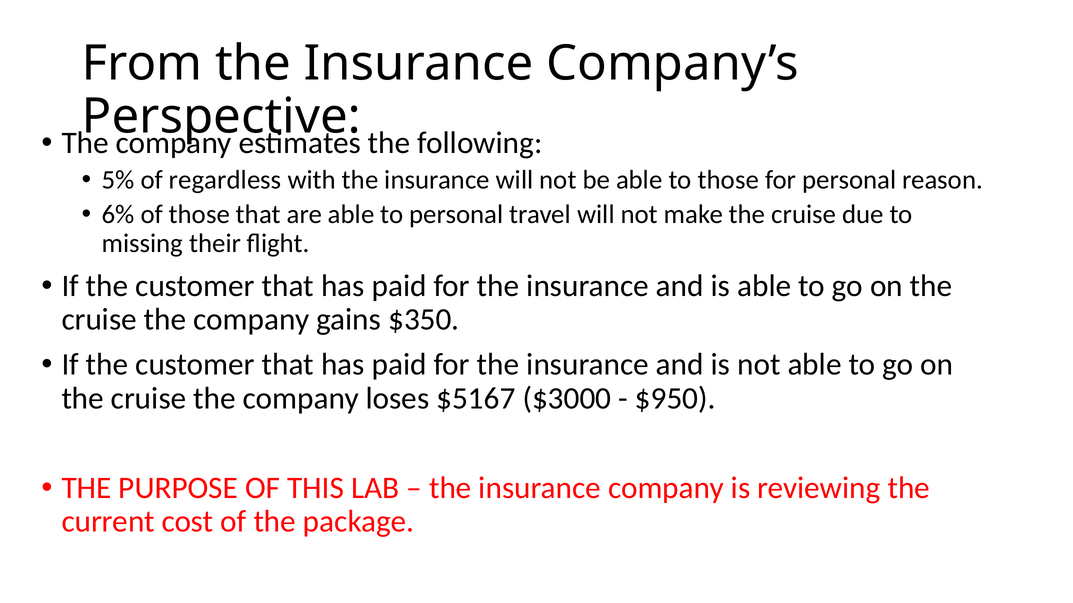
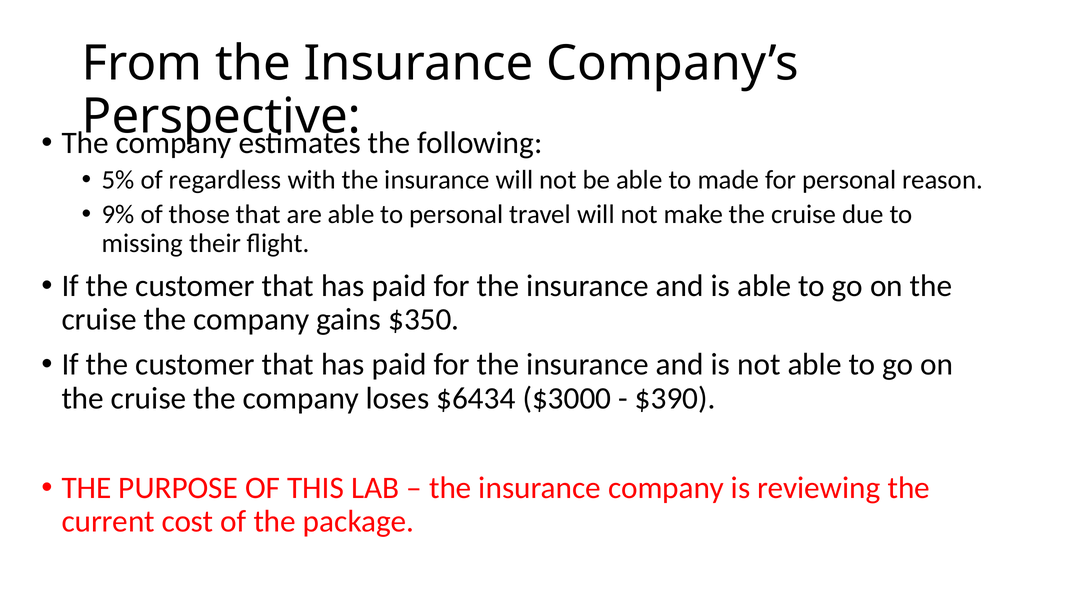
to those: those -> made (728, 180)
6%: 6% -> 9% (118, 215)
$5167: $5167 -> $6434 (476, 399)
$950: $950 -> $390 (675, 399)
